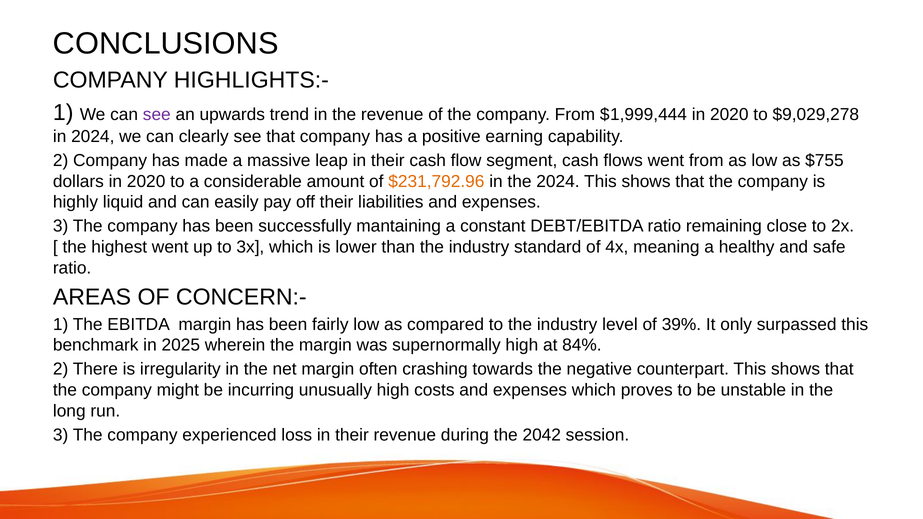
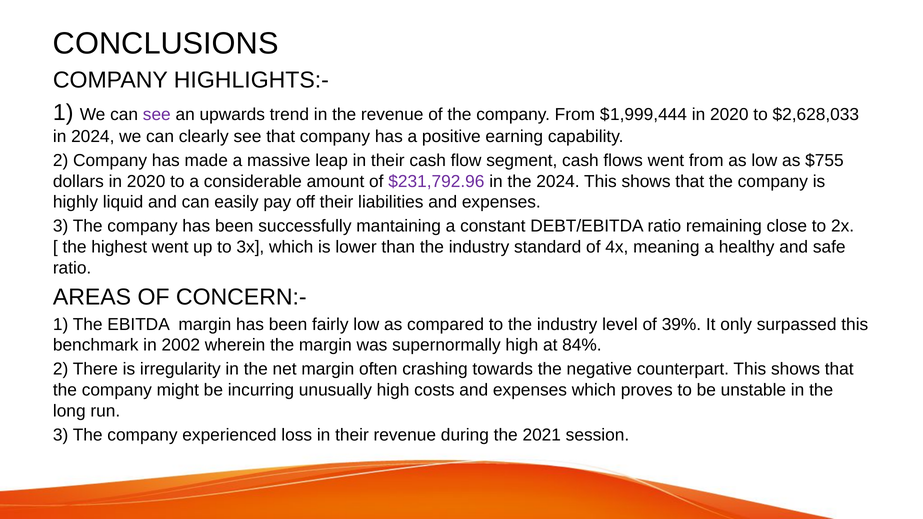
$9,029,278: $9,029,278 -> $2,628,033 (816, 114)
$231,792.96 colour: orange -> purple (436, 181)
2025: 2025 -> 2002 (181, 345)
2042: 2042 -> 2021 (542, 435)
